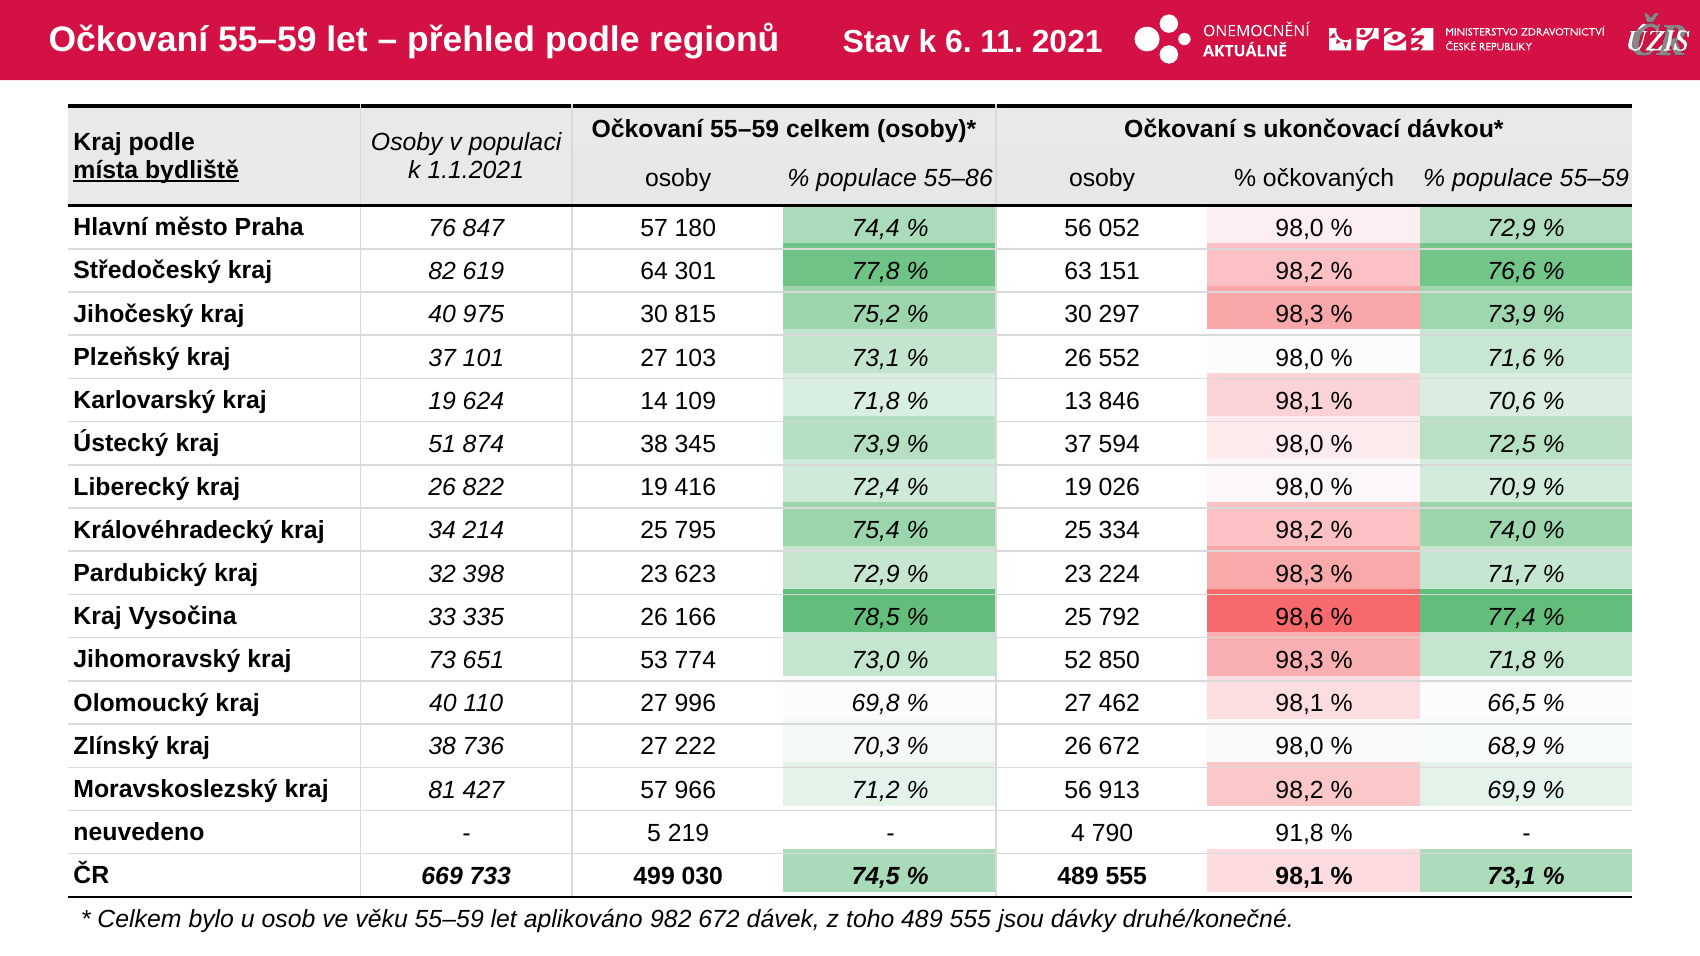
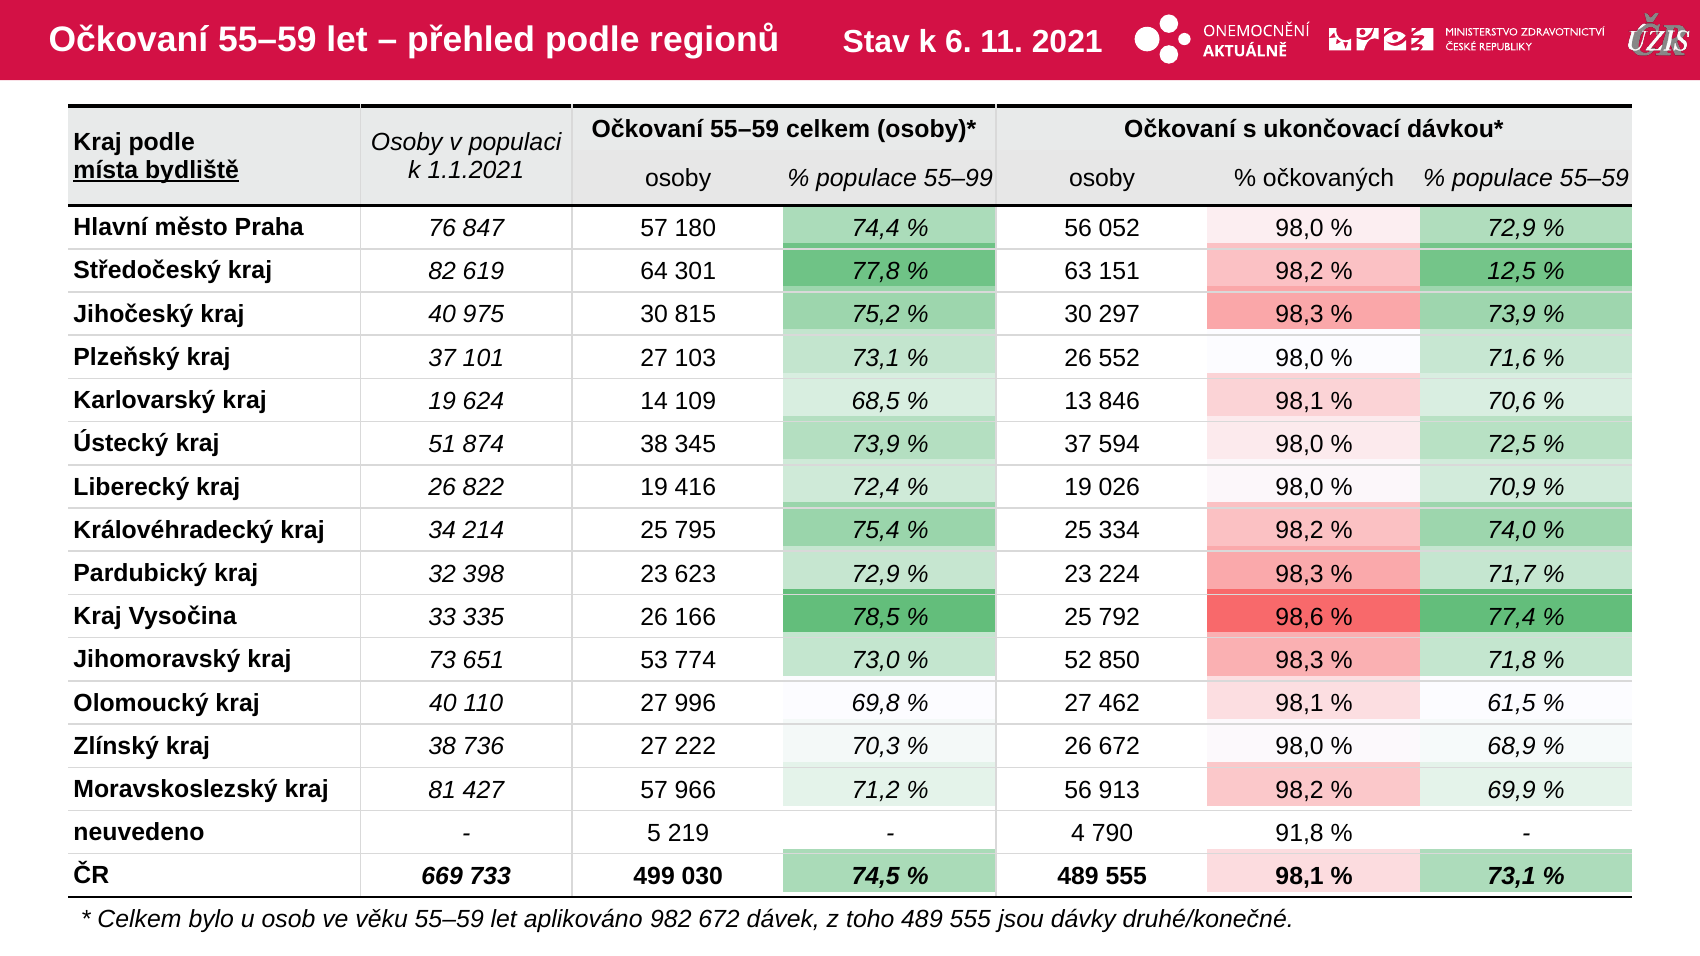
55–86: 55–86 -> 55–99 (958, 179)
76,6: 76,6 -> 12,5 (1512, 272)
109 71,8: 71,8 -> 68,5 (876, 401)
66,5: 66,5 -> 61,5 (1512, 704)
